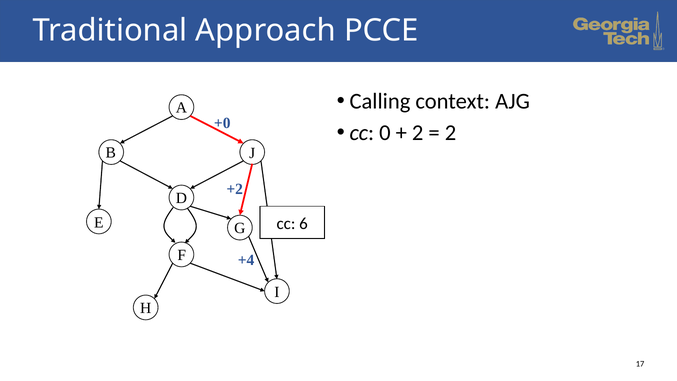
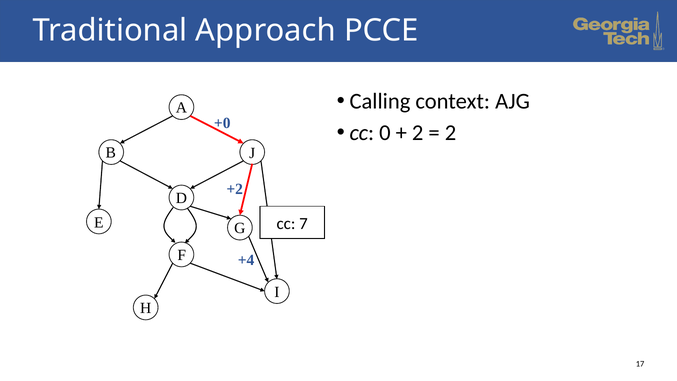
6: 6 -> 7 (303, 223)
